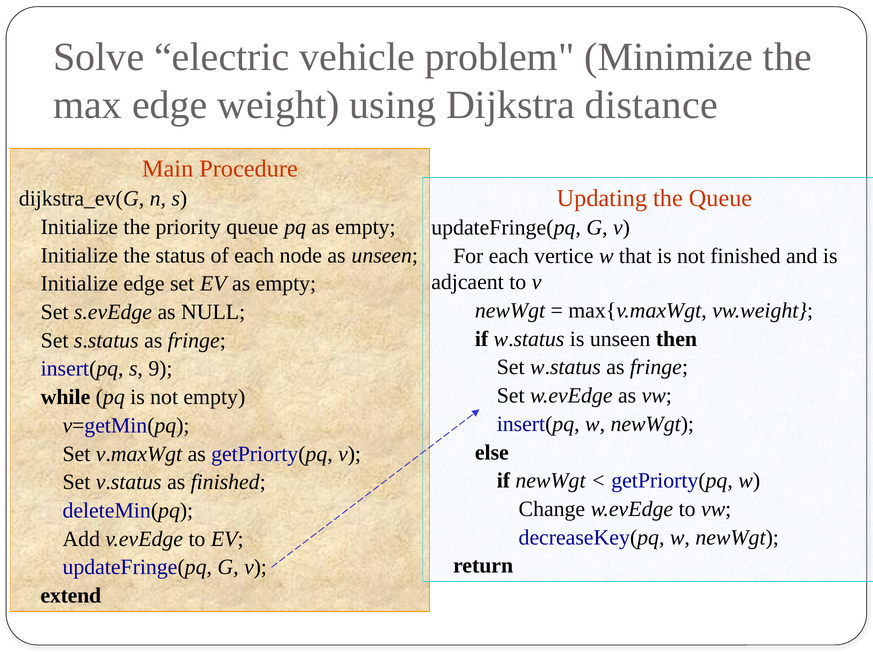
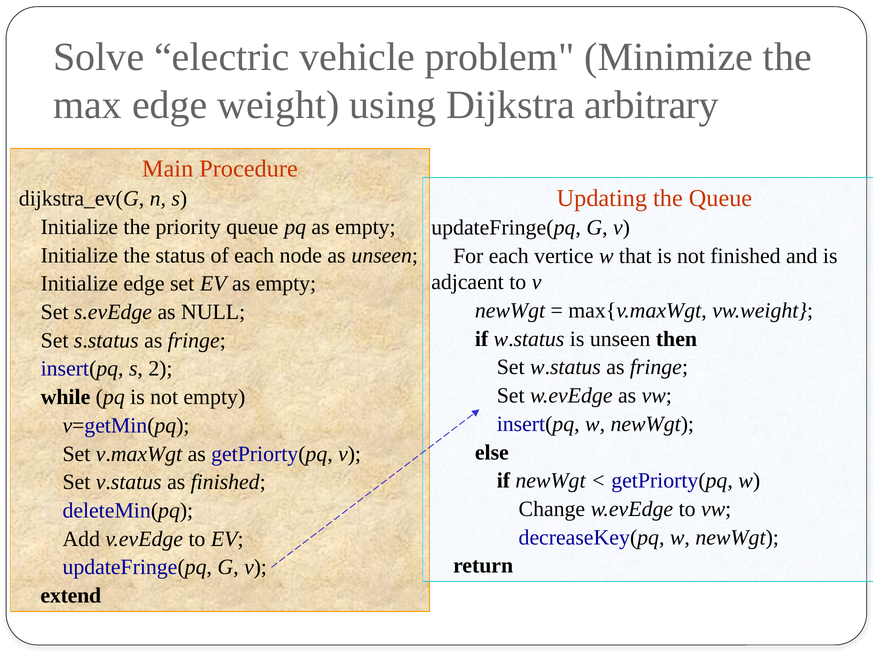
distance: distance -> arbitrary (652, 105)
9: 9 -> 2 (160, 369)
